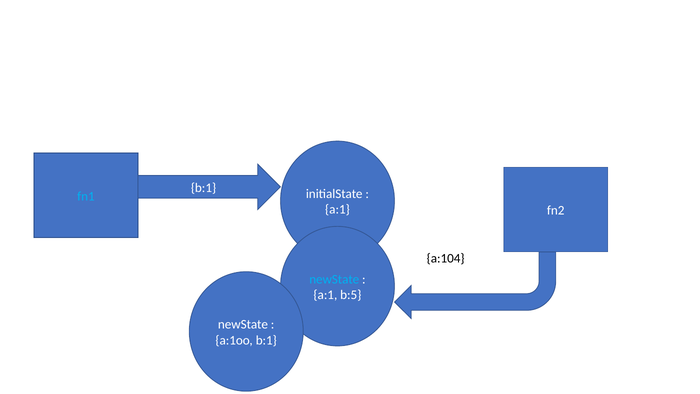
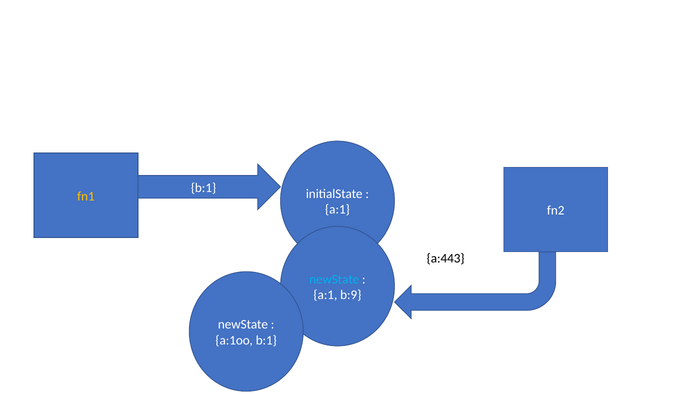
fn1 colour: light blue -> yellow (86, 196)
a:104: a:104 -> a:443 (446, 258)
b:5: b:5 -> b:9 (351, 295)
